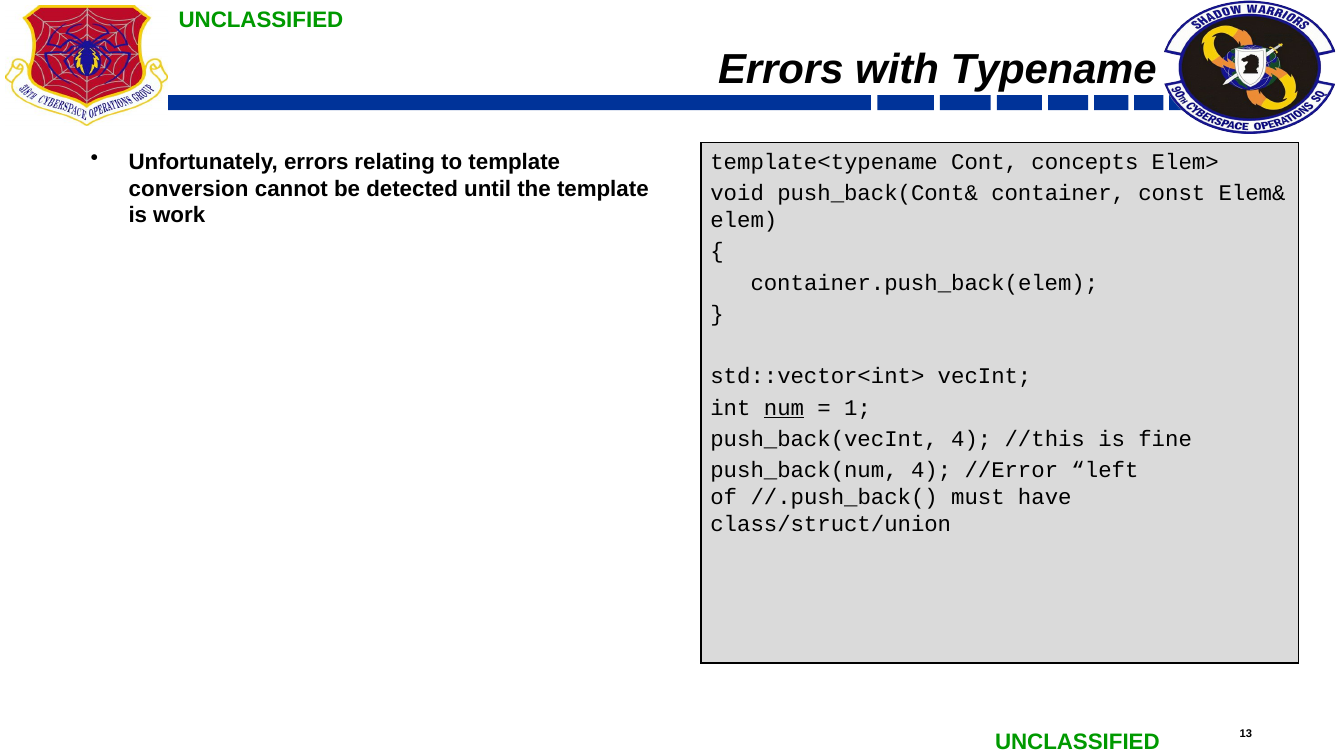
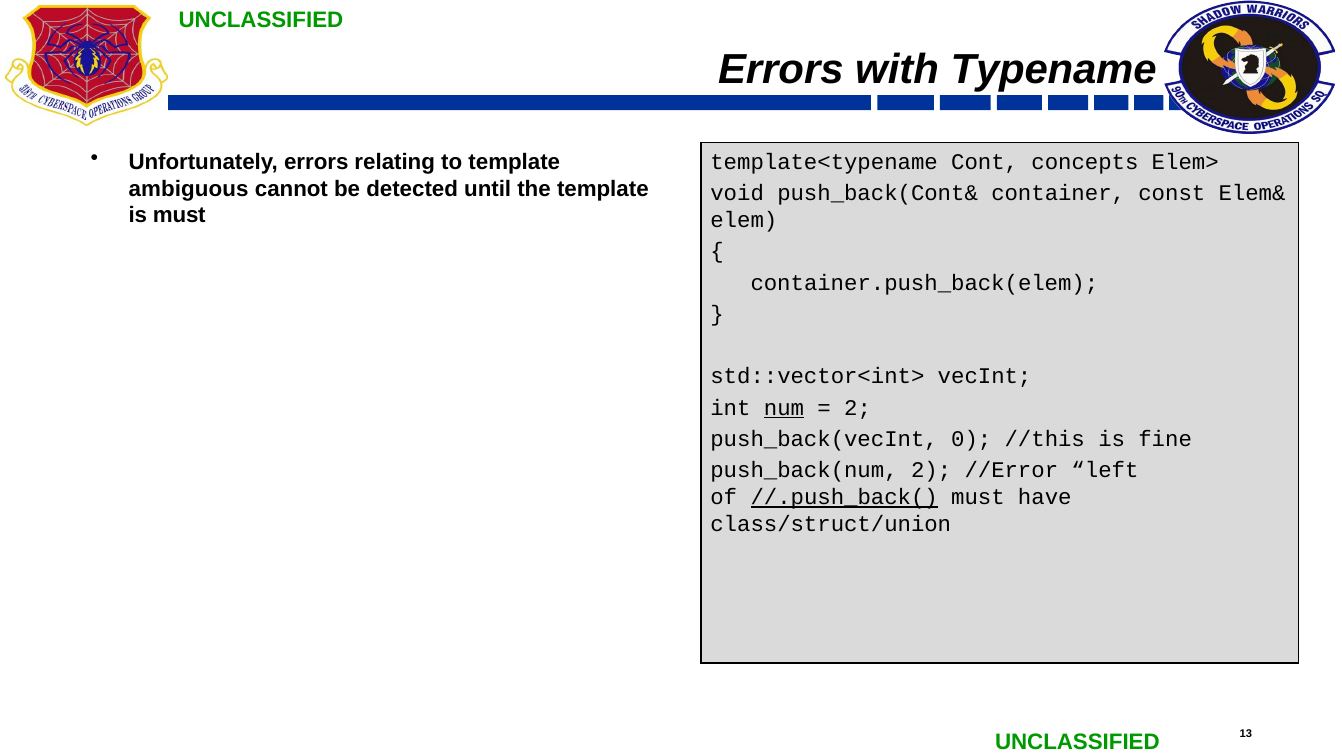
conversion: conversion -> ambiguous (189, 189)
is work: work -> must (179, 216)
1: 1 -> 2 (858, 408)
push_back(vecInt 4: 4 -> 0 (971, 439)
push_back(num 4: 4 -> 2 (931, 470)
//.push_back( underline: none -> present (844, 497)
